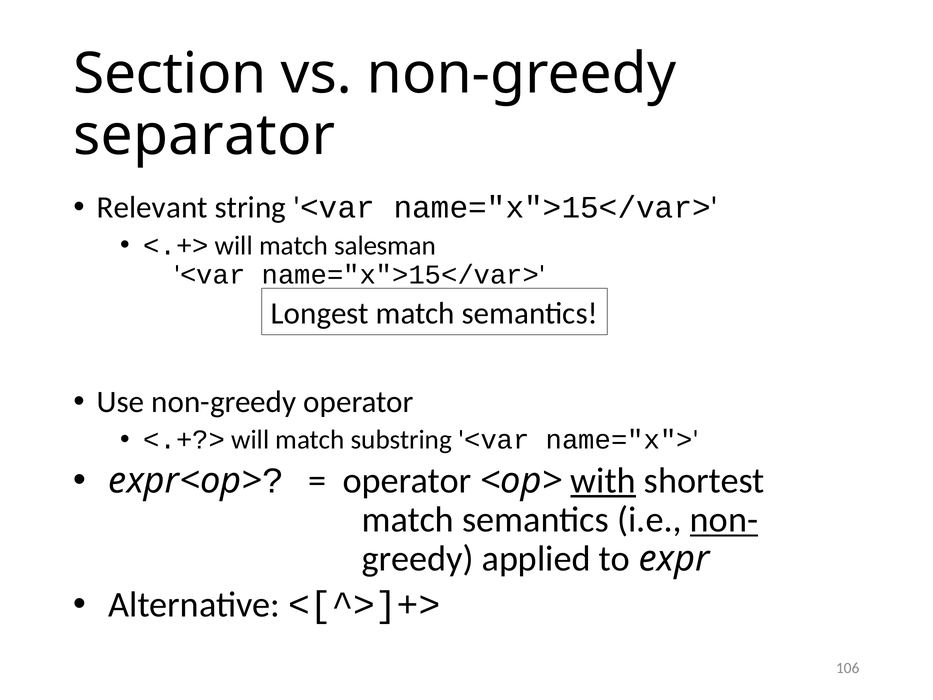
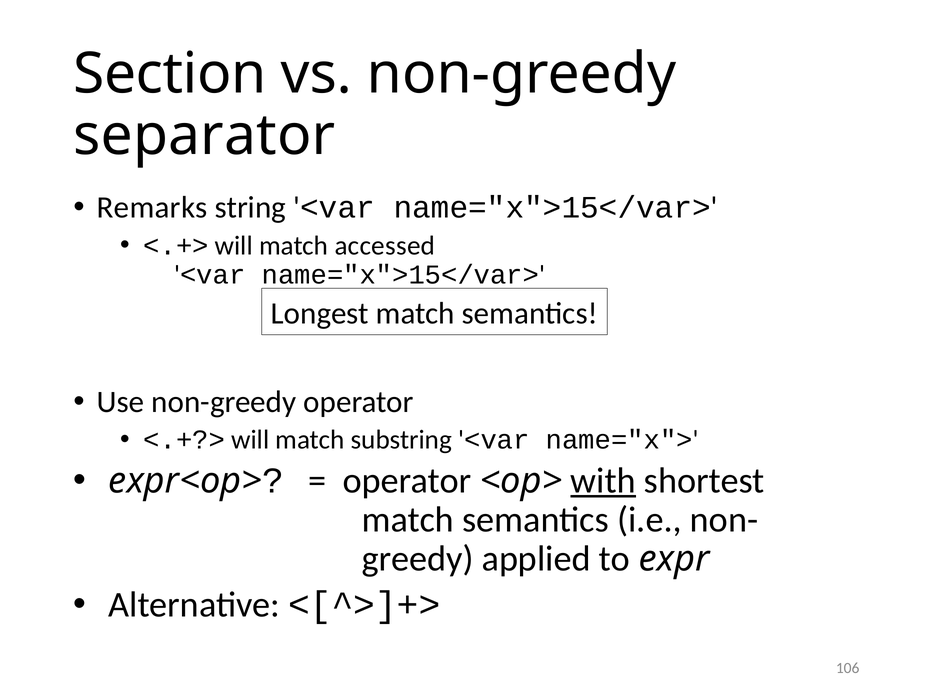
Relevant: Relevant -> Remarks (152, 208)
salesman: salesman -> accessed (385, 245)
non- underline: present -> none (724, 520)
